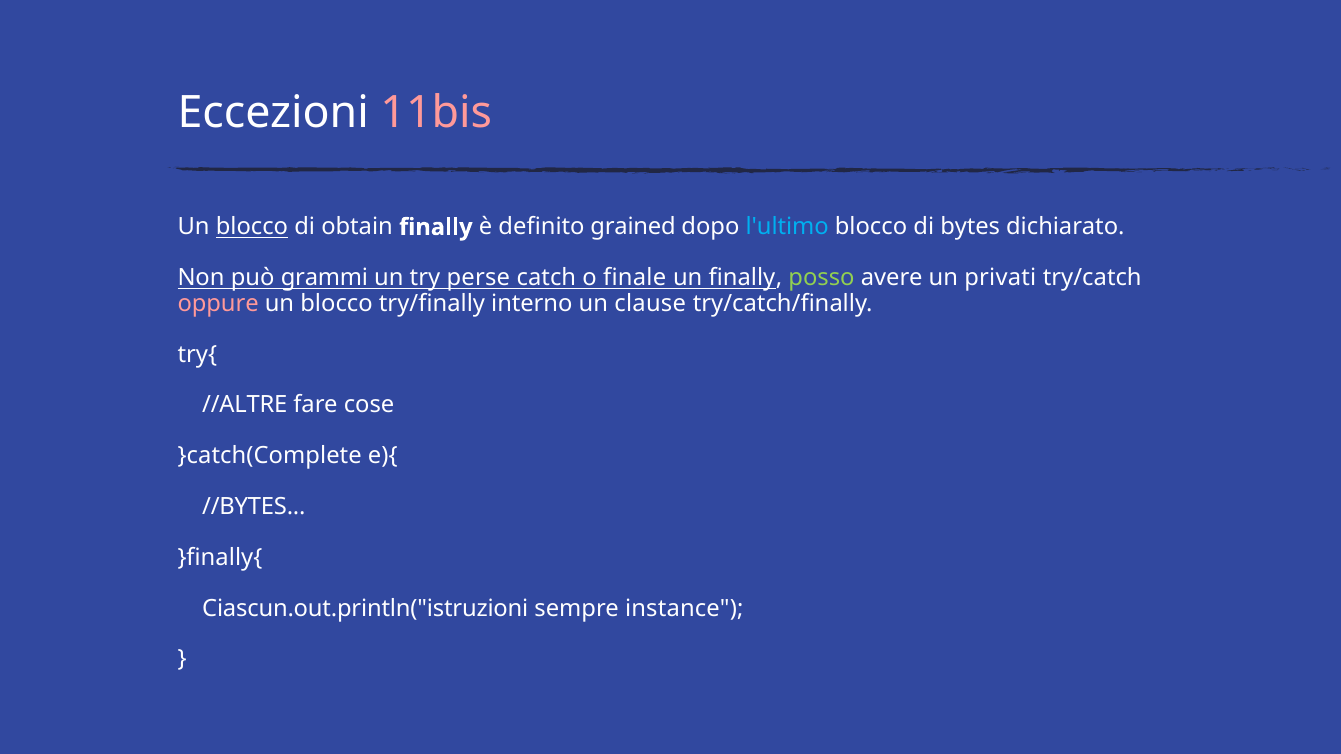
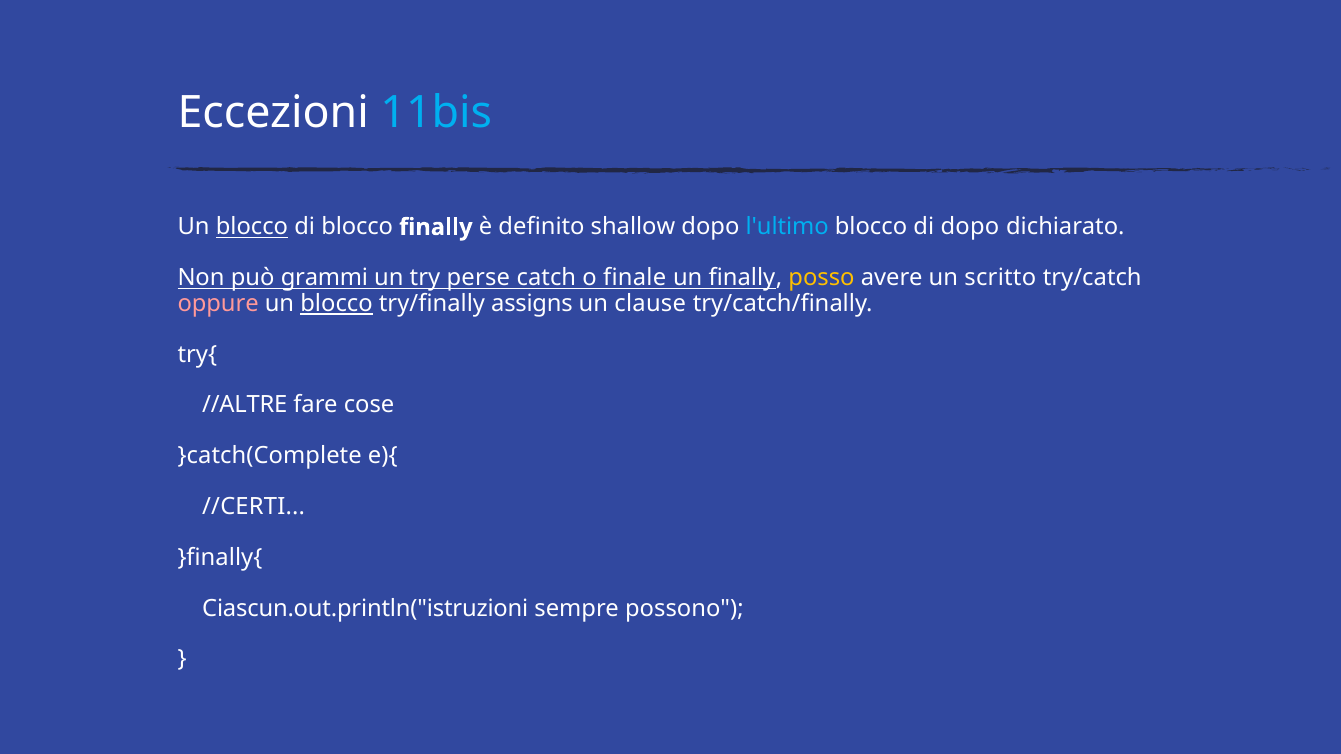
11bis colour: pink -> light blue (436, 113)
di obtain: obtain -> blocco (357, 227)
grained: grained -> shallow (633, 227)
di bytes: bytes -> dopo (970, 227)
posso colour: light green -> yellow (821, 278)
privati: privati -> scritto (1000, 278)
blocco underline: none -> present (337, 304)
interno: interno -> assigns (532, 304)
//BYTES: //BYTES -> //CERTI (254, 507)
instance: instance -> possono (684, 609)
